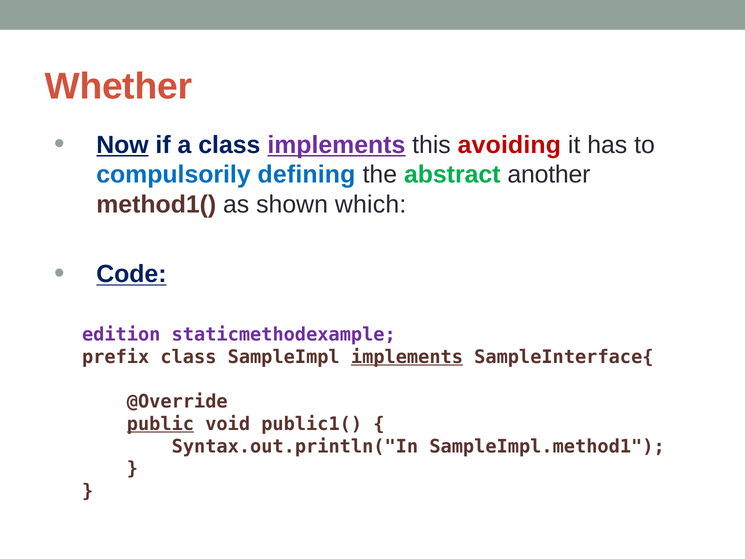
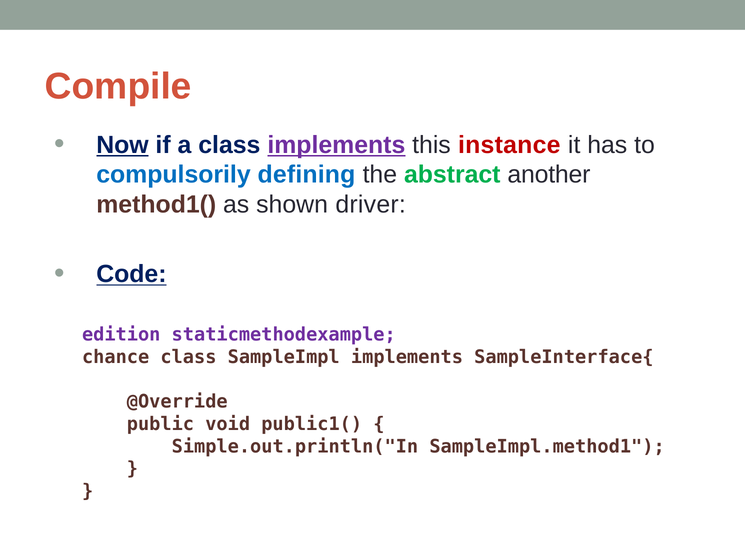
Whether: Whether -> Compile (118, 86)
avoiding: avoiding -> instance (509, 145)
which: which -> driver (371, 204)
prefix: prefix -> chance (116, 357)
implements underline: present -> none (407, 357)
public underline: present -> none (160, 424)
Syntax.out.println("In: Syntax.out.println("In -> Simple.out.println("In (295, 446)
